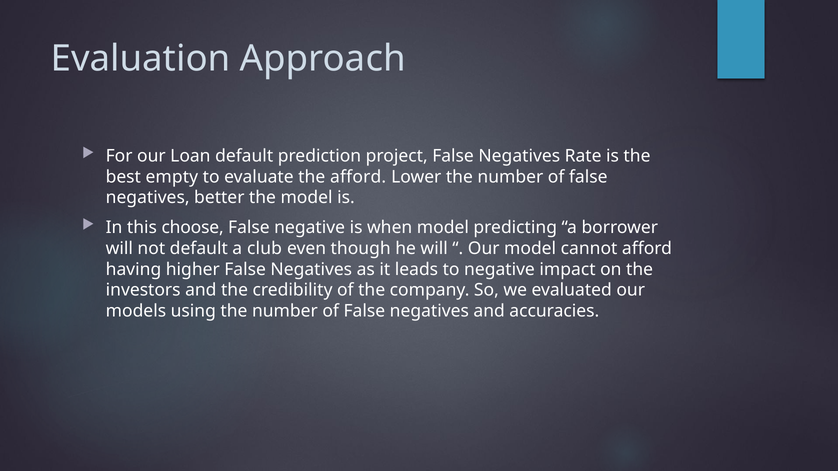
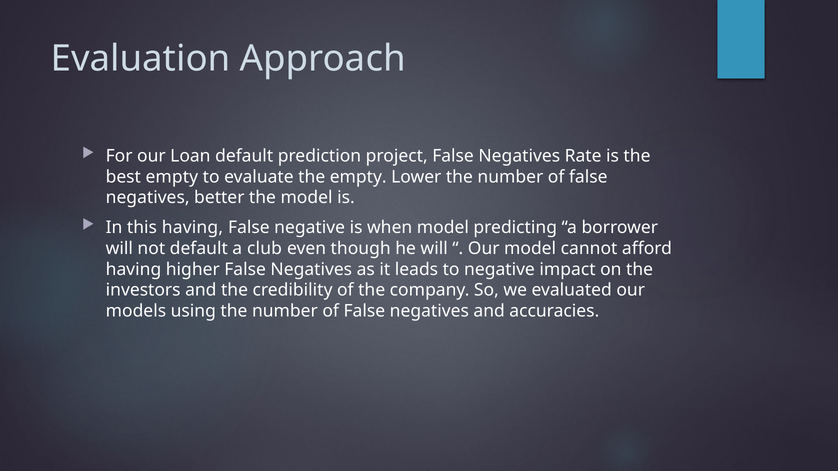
the afford: afford -> empty (358, 177)
this choose: choose -> having (192, 228)
